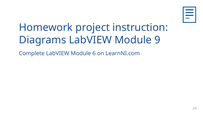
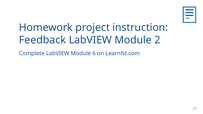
Diagrams: Diagrams -> Feedback (43, 40)
9: 9 -> 2 (157, 40)
